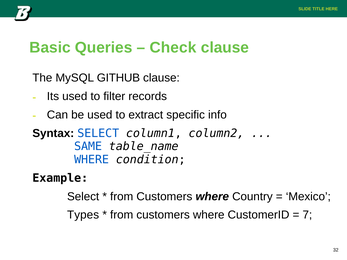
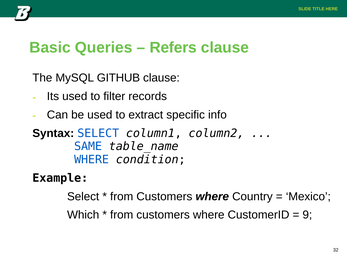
Check: Check -> Refers (173, 48)
Types: Types -> Which (83, 215)
7: 7 -> 9 (307, 215)
